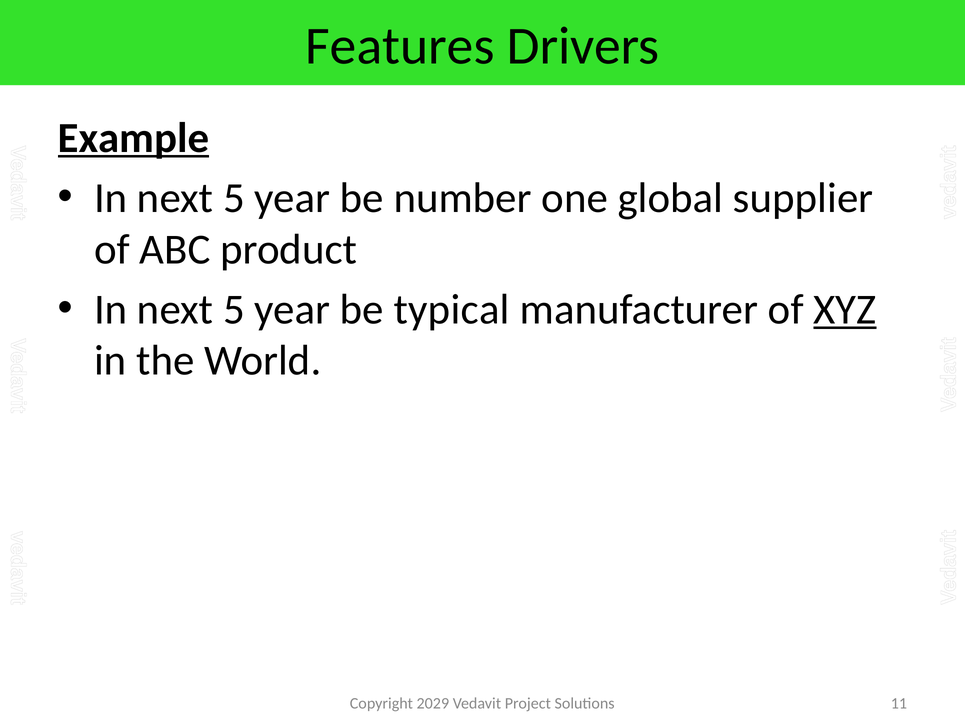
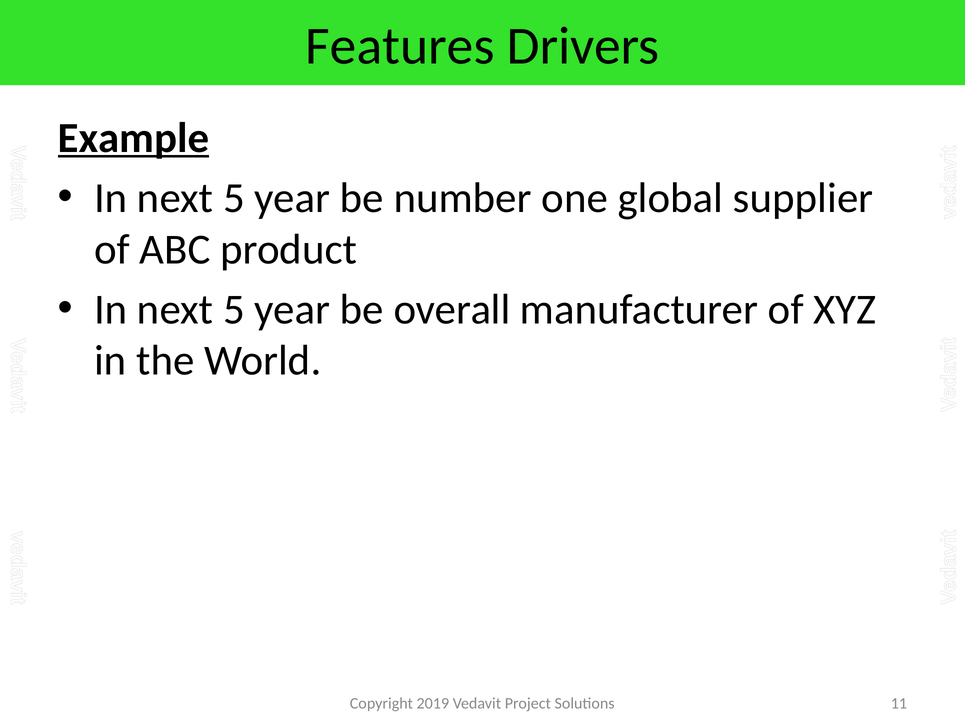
typical: typical -> overall (452, 310)
XYZ underline: present -> none (845, 310)
2029: 2029 -> 2019 (433, 704)
